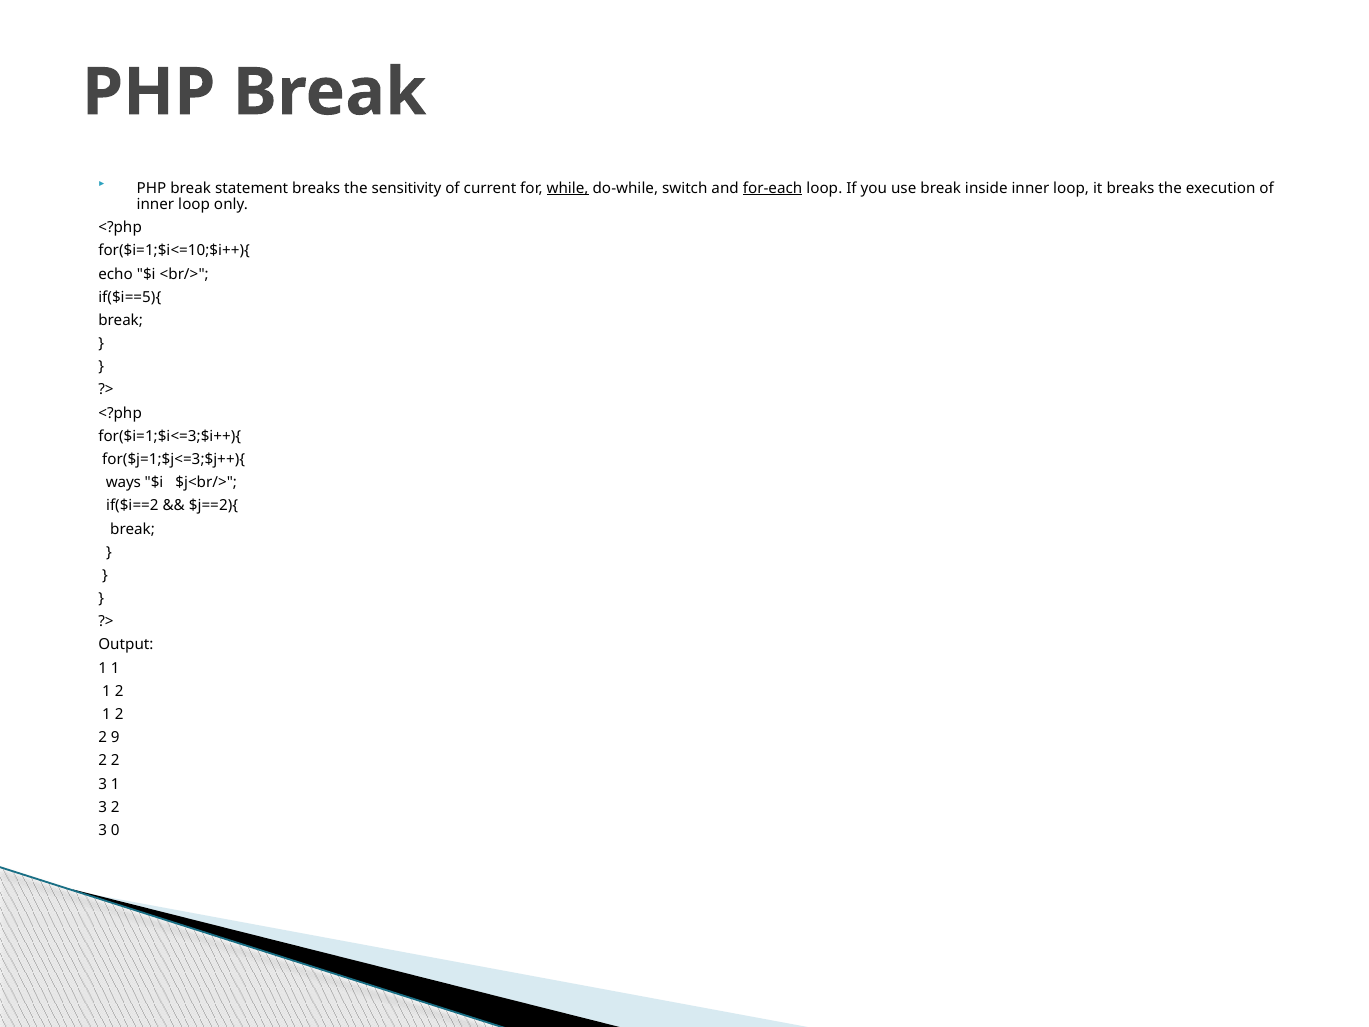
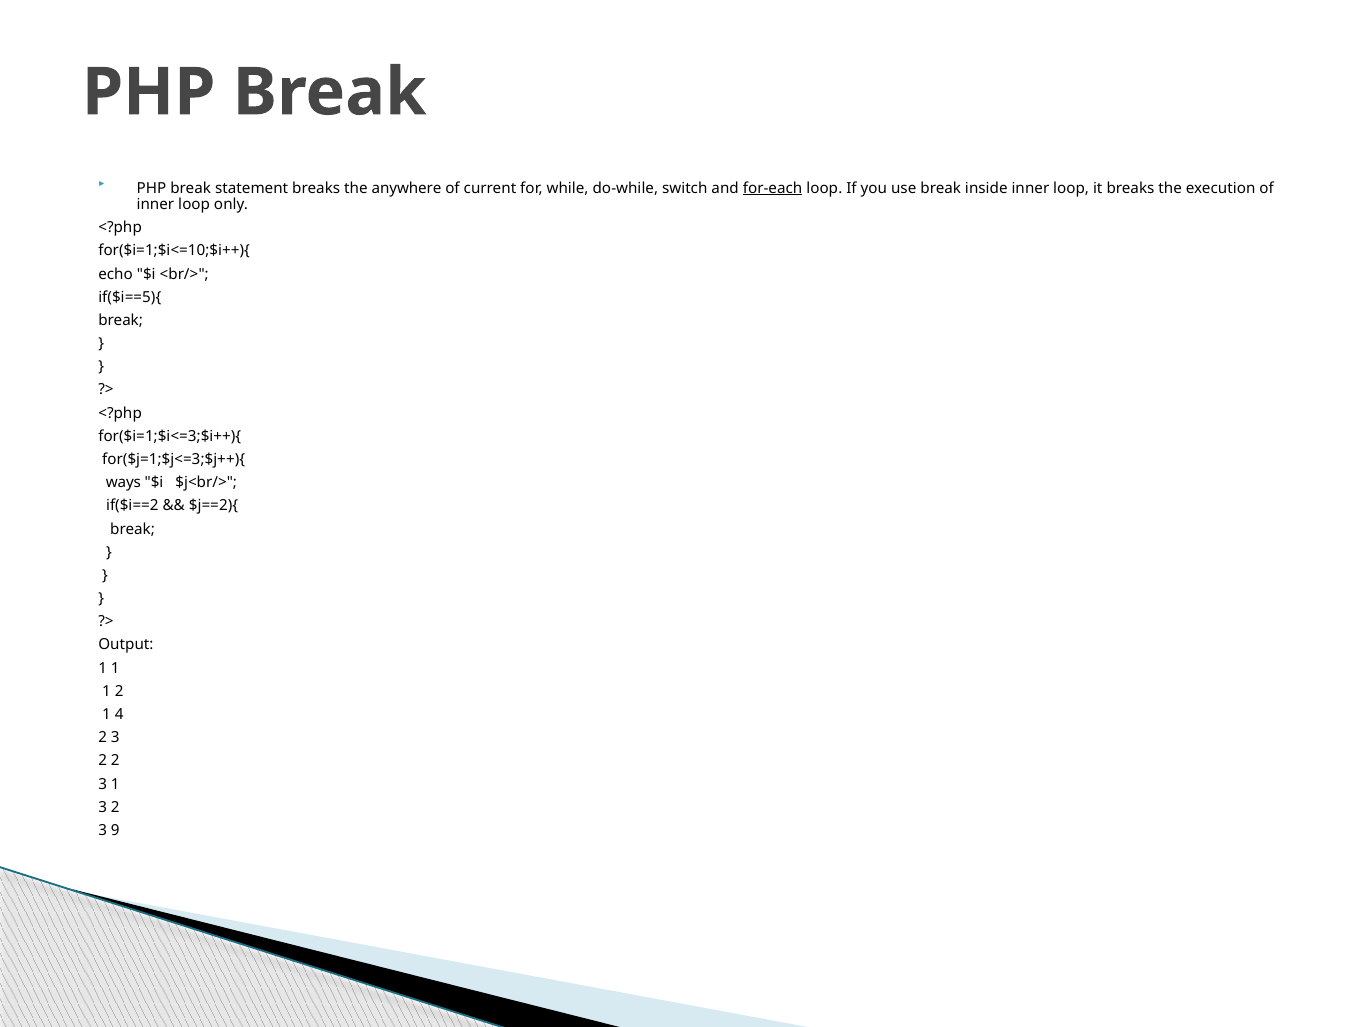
sensitivity: sensitivity -> anywhere (407, 188)
while underline: present -> none (568, 188)
2: 2 -> 4 (119, 714)
9: 9 -> 3 (115, 737)
0: 0 -> 9 (115, 830)
